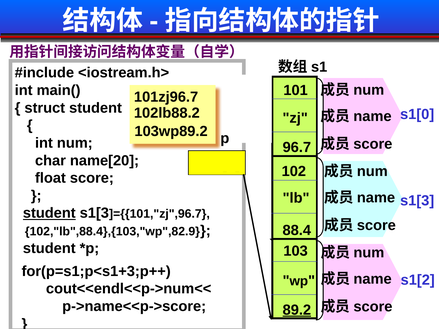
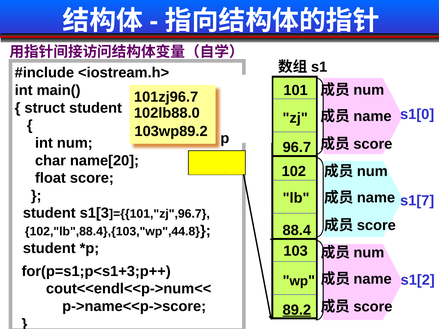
102lb88.2: 102lb88.2 -> 102lb88.0 (167, 113)
s1[3: s1[3 -> s1[7 (417, 201)
student underline: present -> none (49, 213)
102,"lb",88.4},{103,"wp",82.9: 102,"lb",88.4},{103,"wp",82.9 -> 102,"lb",88.4},{103,"wp",44.8 (112, 232)
